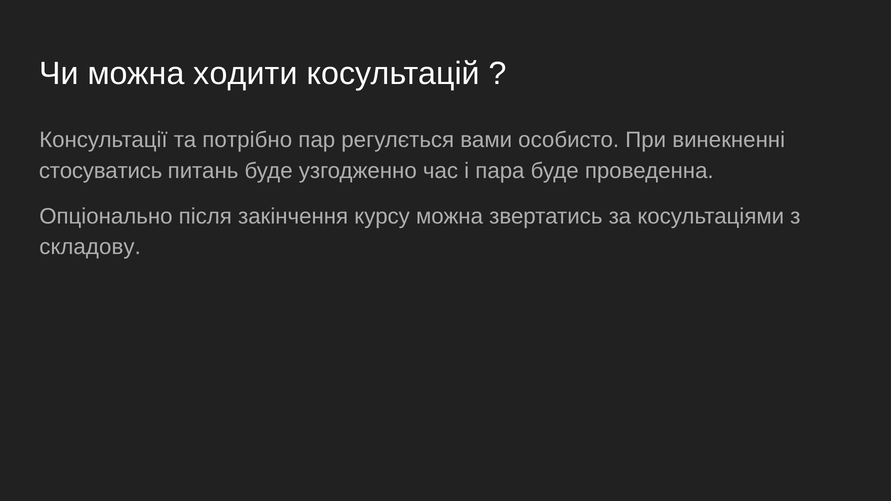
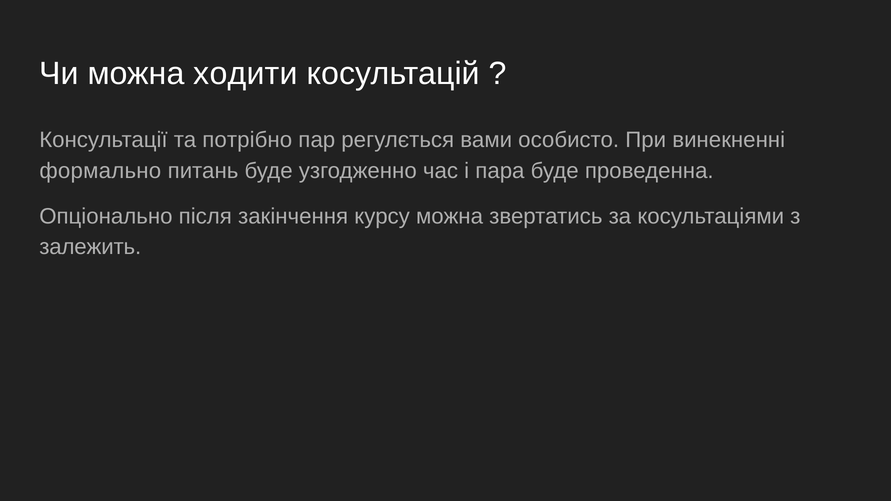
стосуватись: стосуватись -> формально (100, 171)
складову: складову -> залежить (90, 247)
